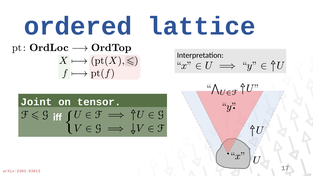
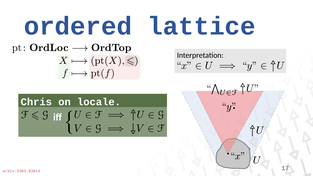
Joint: Joint -> Chris (36, 102)
tensor: tensor -> locale (99, 102)
